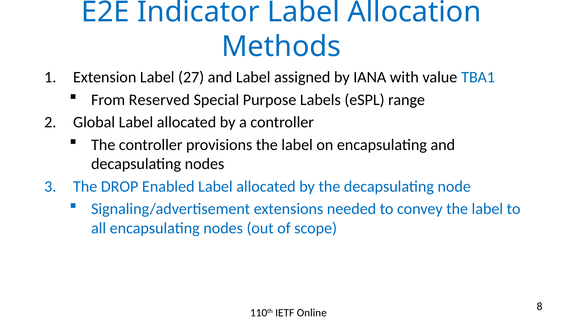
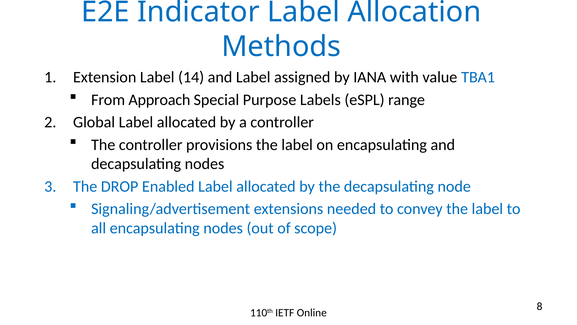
27: 27 -> 14 (191, 77)
Reserved: Reserved -> Approach (159, 100)
